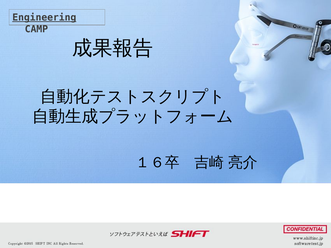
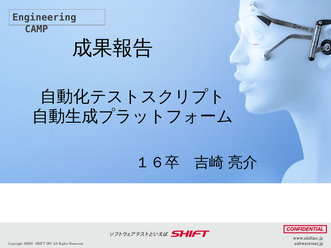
Engineering underline: present -> none (44, 18)
